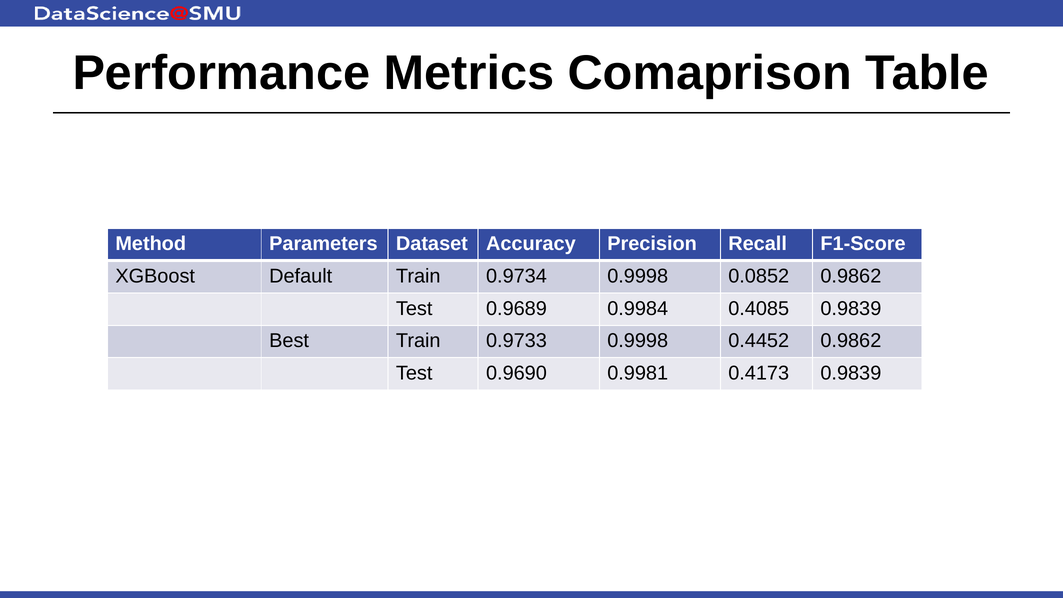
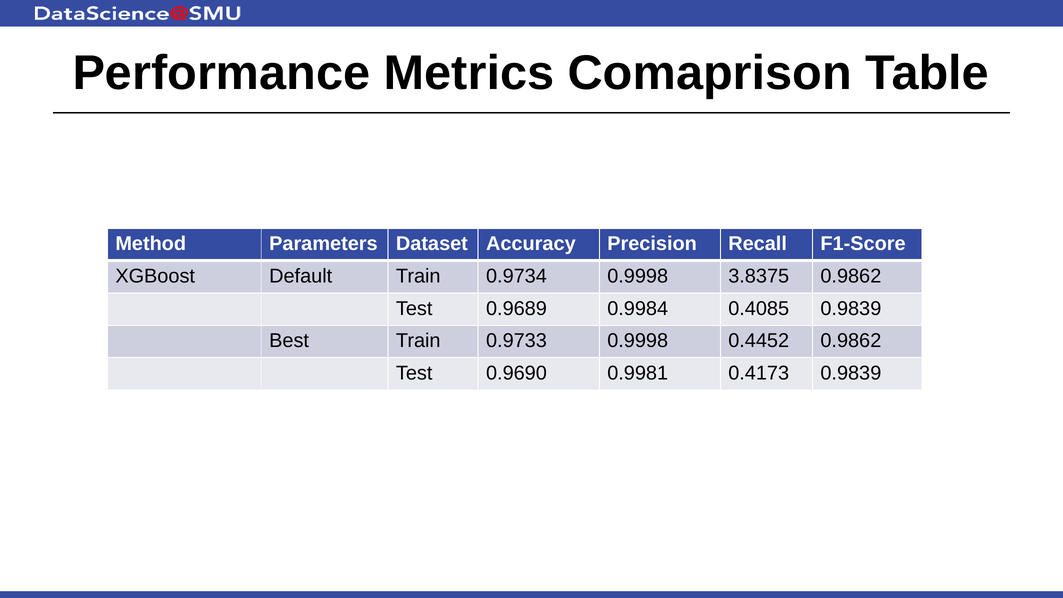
0.0852: 0.0852 -> 3.8375 (759, 276)
